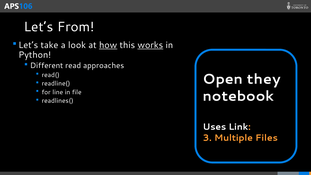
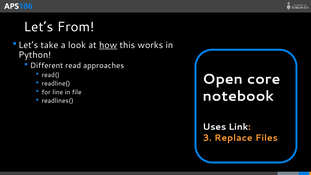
works underline: present -> none (150, 45)
they: they -> core (264, 79)
Multiple: Multiple -> Replace (233, 138)
